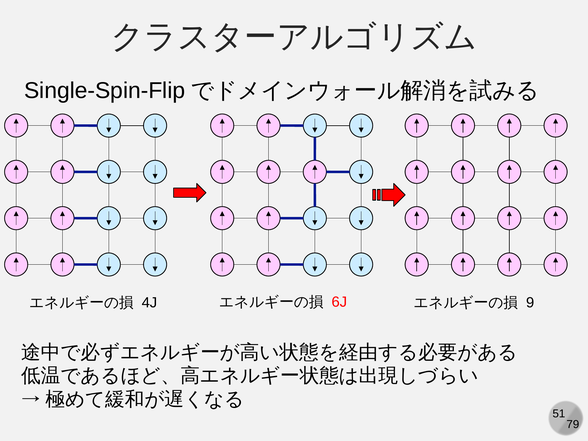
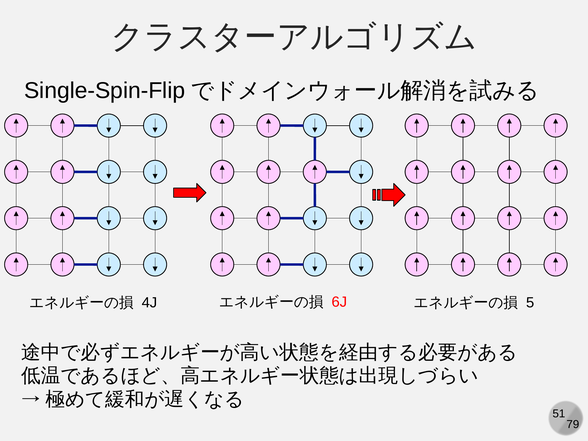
9: 9 -> 5 (530, 303)
